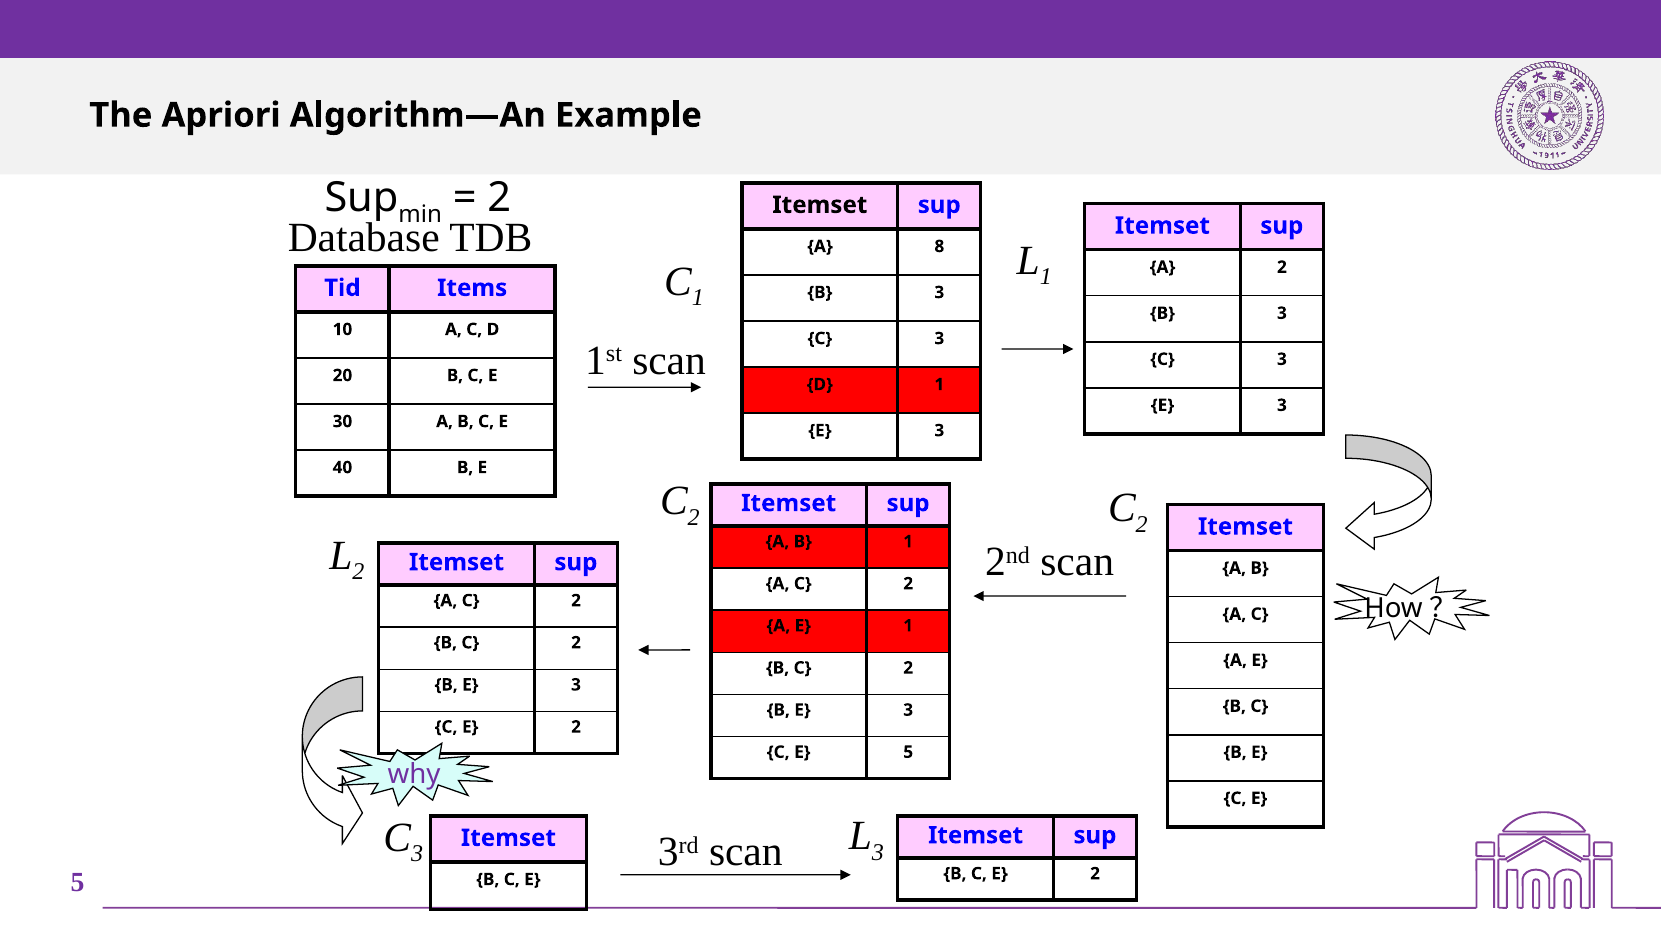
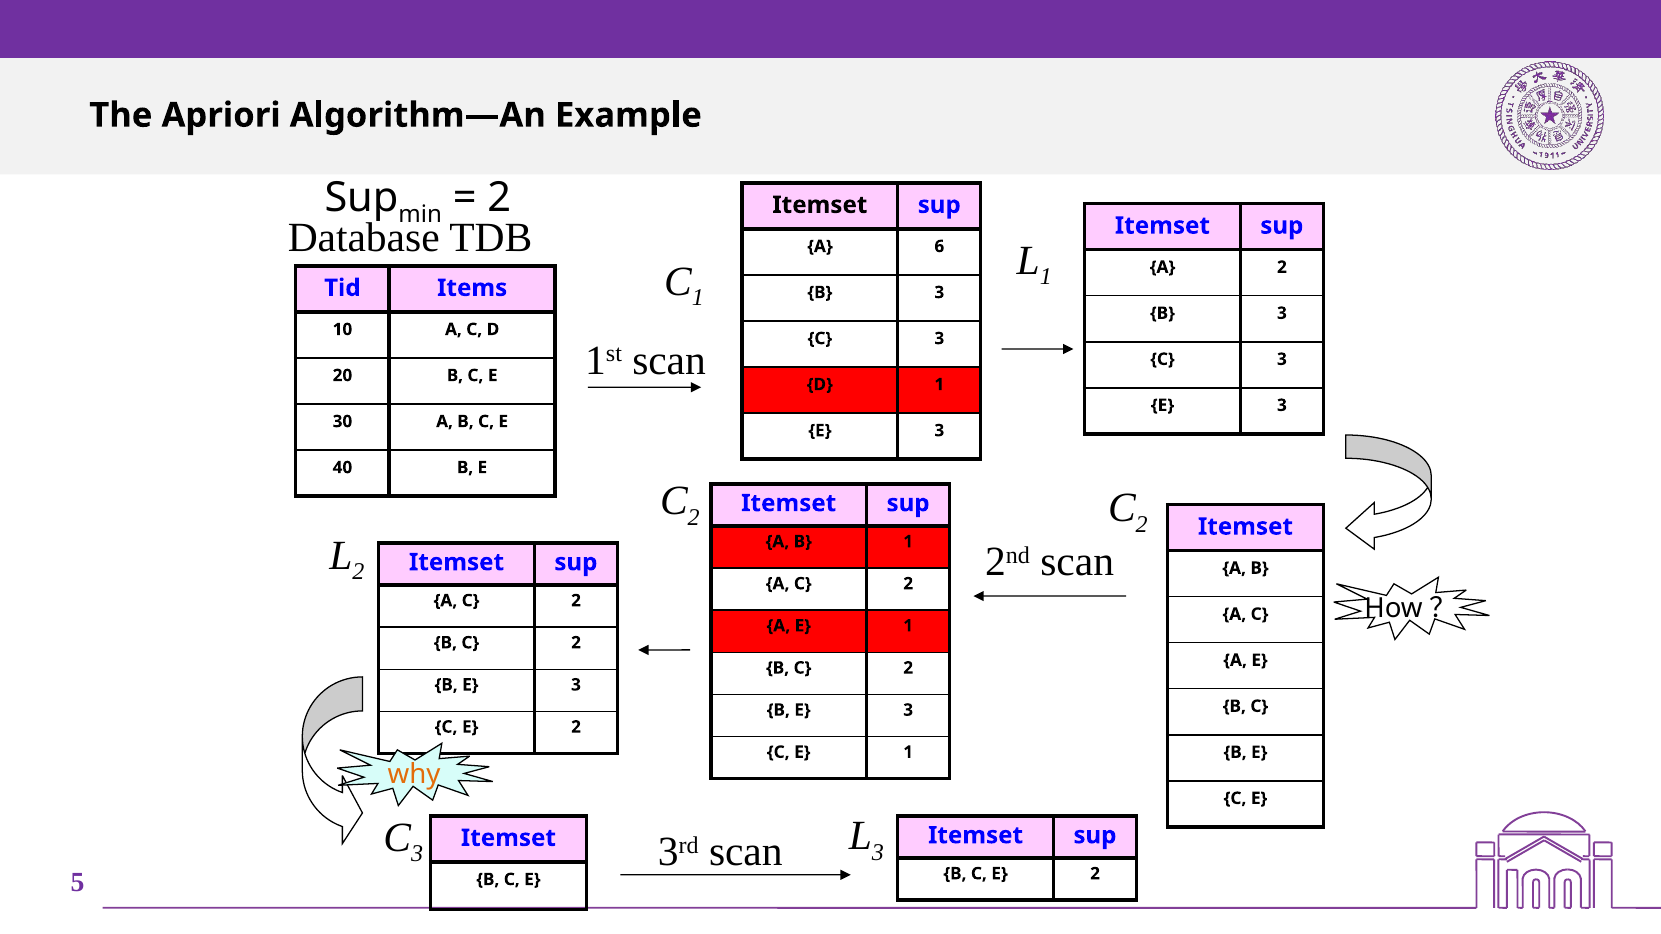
8: 8 -> 6 (939, 246)
C E 5: 5 -> 1 (908, 752)
why colour: purple -> orange (414, 775)
